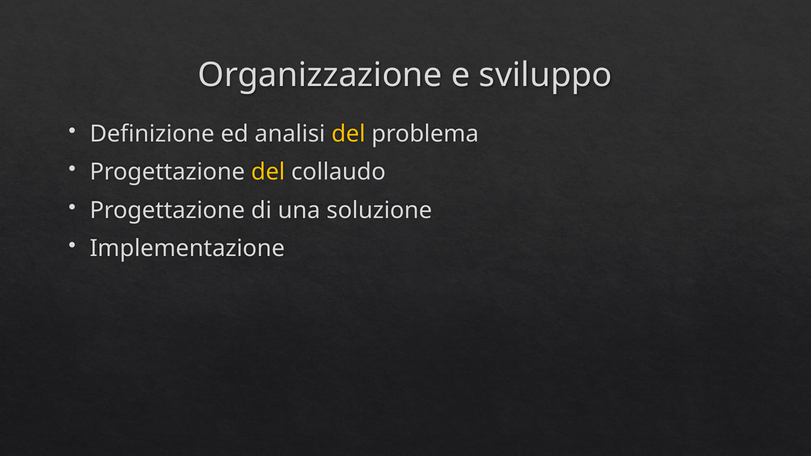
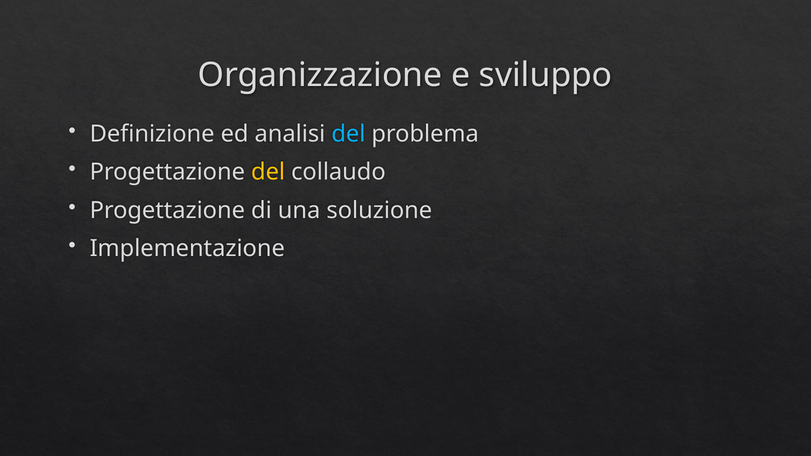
del colour: yellow -> light blue (348, 134)
